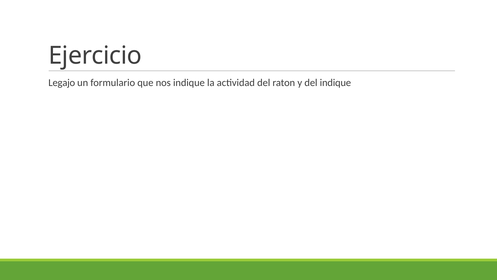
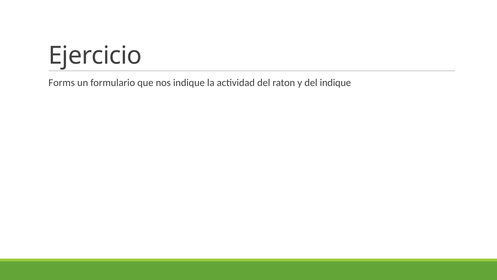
Legajo: Legajo -> Forms (62, 83)
